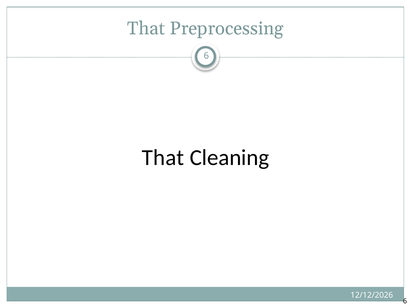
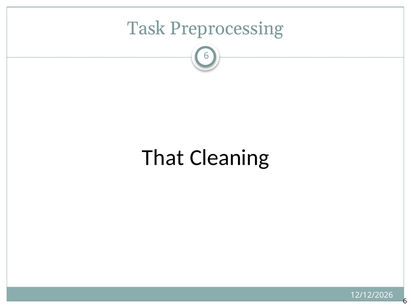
That: That -> Task (146, 29)
